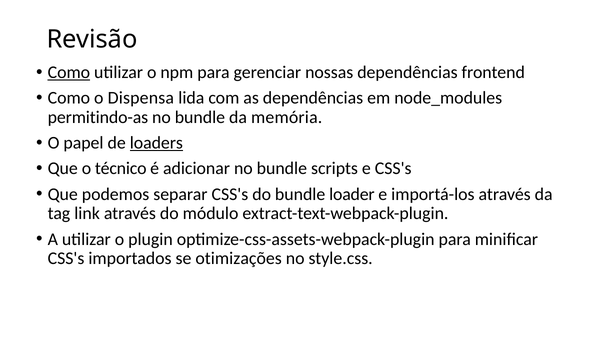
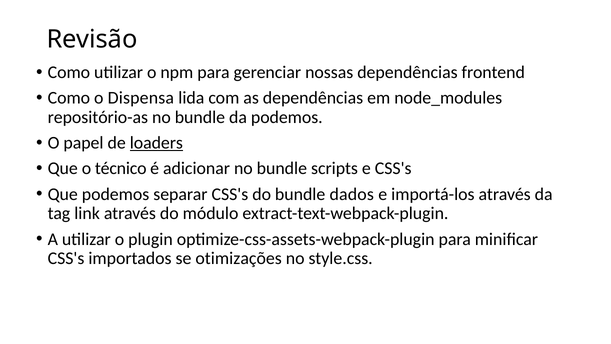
Como underline: present -> none (69, 72)
permitindo-as: permitindo-as -> repositório-as (98, 117)
da memória: memória -> podemos (287, 117)
loader: loader -> dados (352, 194)
